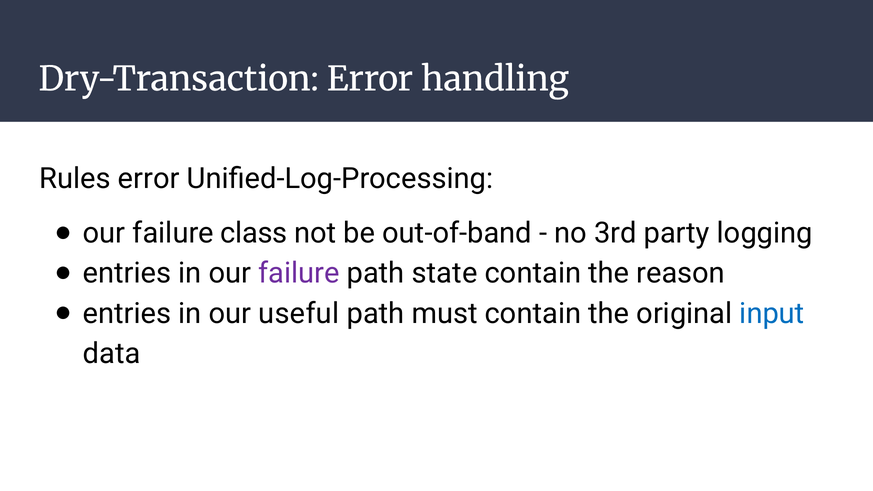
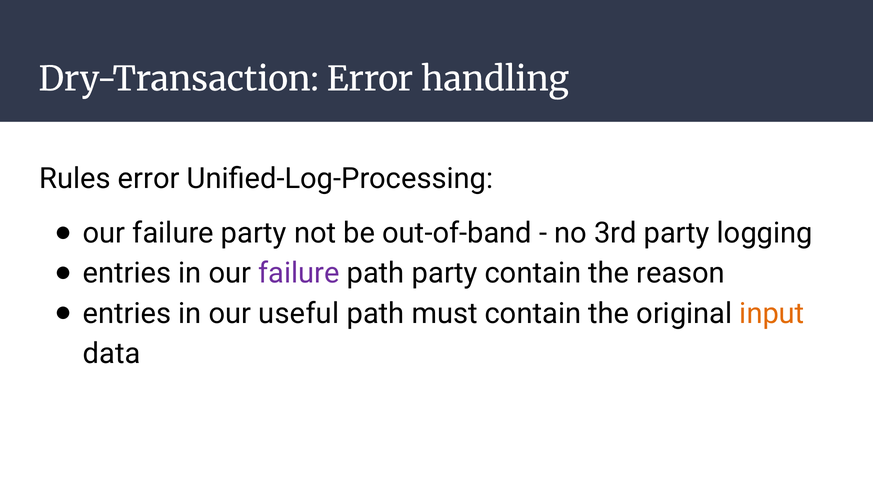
failure class: class -> party (254, 233)
path state: state -> party (445, 273)
input colour: blue -> orange (772, 314)
